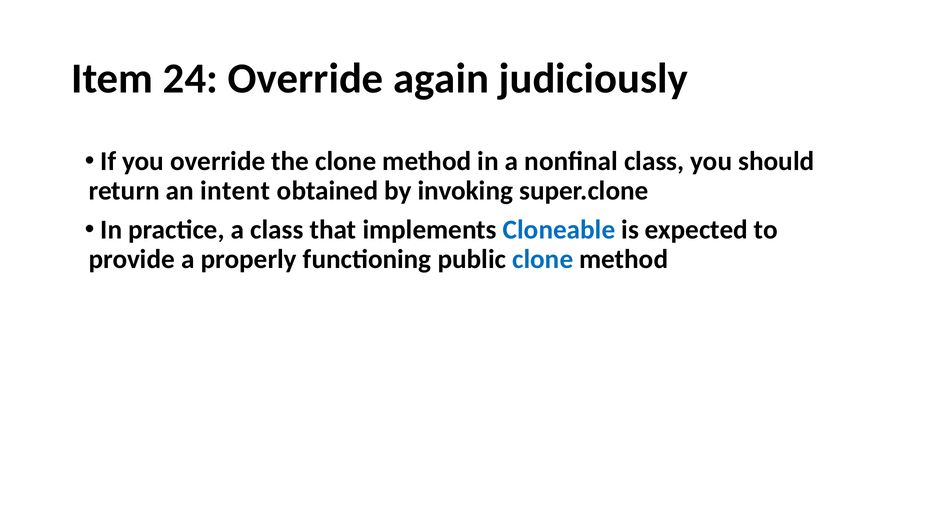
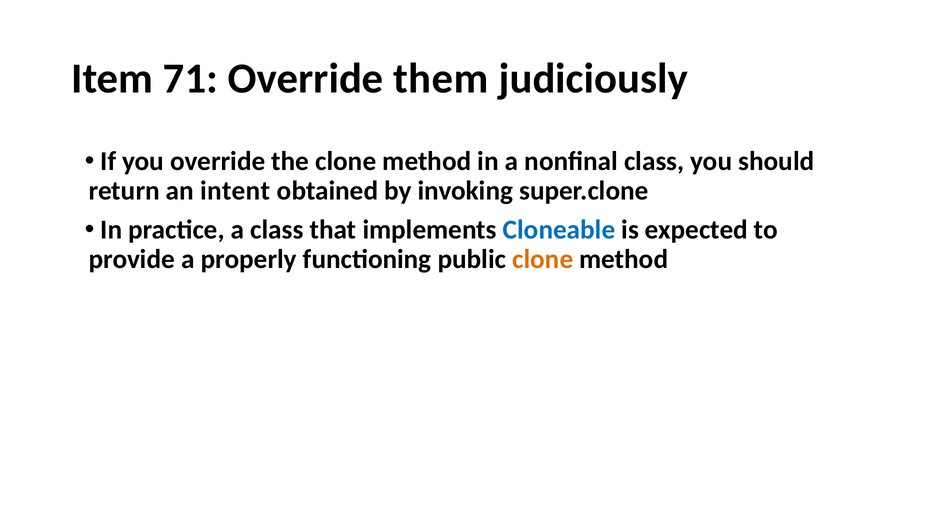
24: 24 -> 71 (190, 78)
again: again -> them (441, 78)
clone colour: blue -> orange (543, 259)
